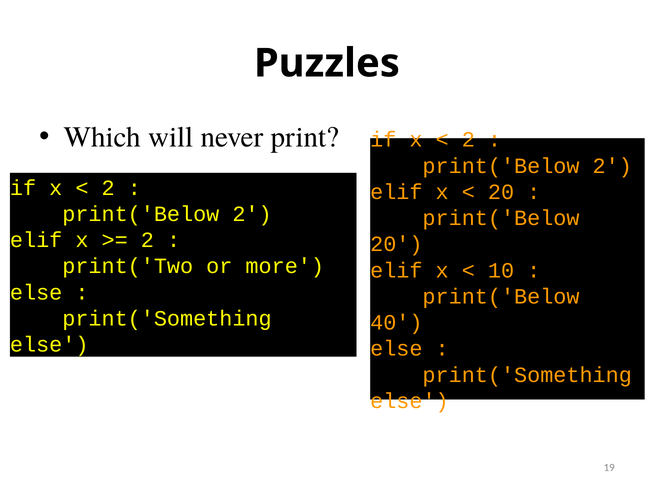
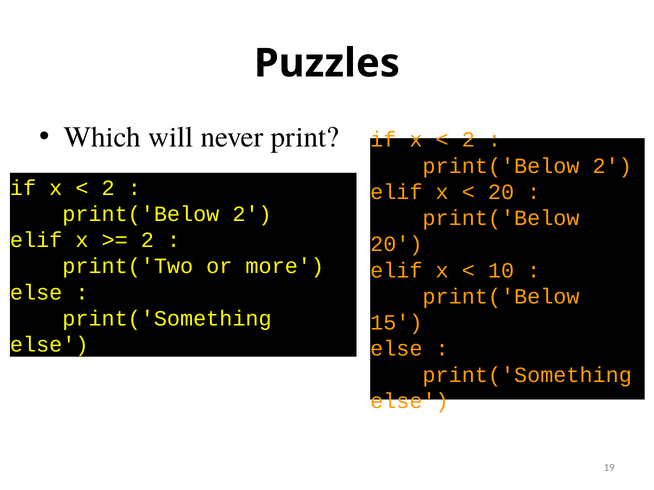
40: 40 -> 15 (396, 323)
